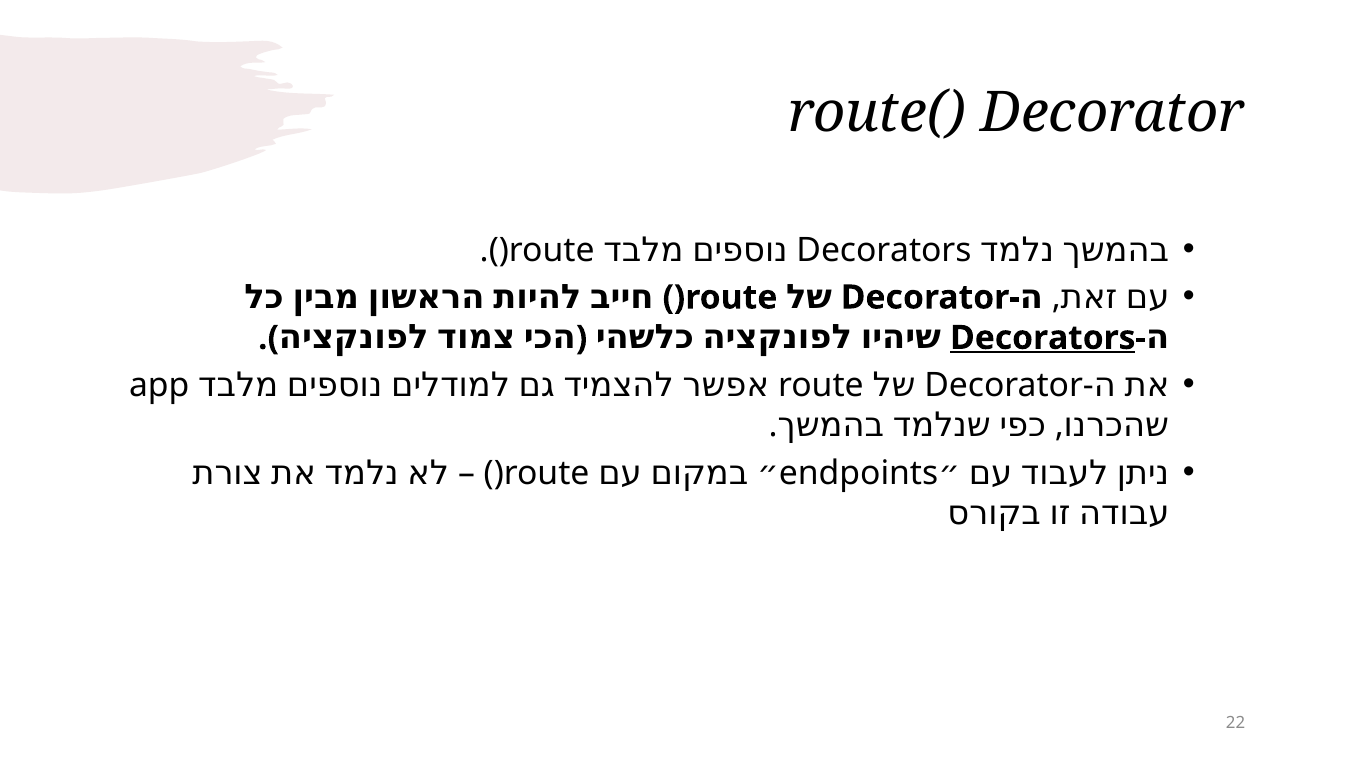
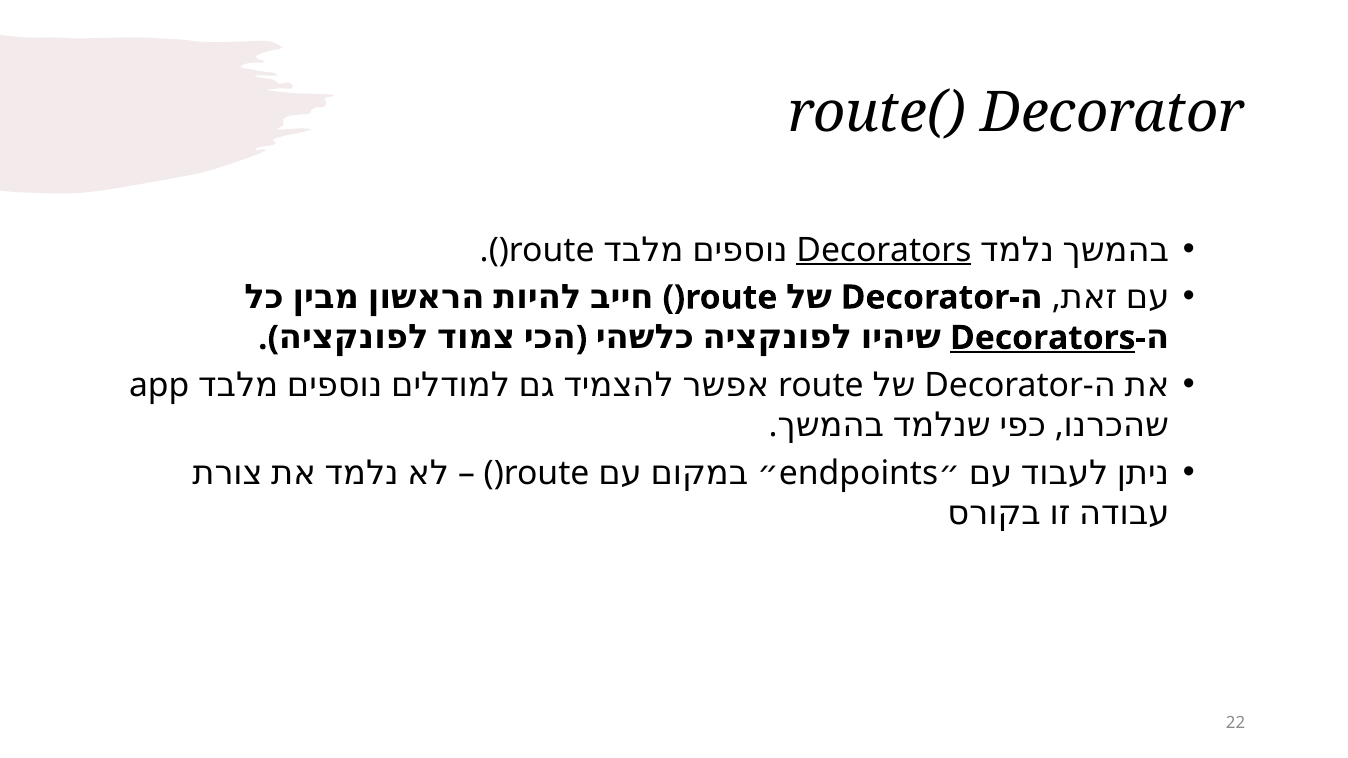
Decorators underline: none -> present (884, 250)
